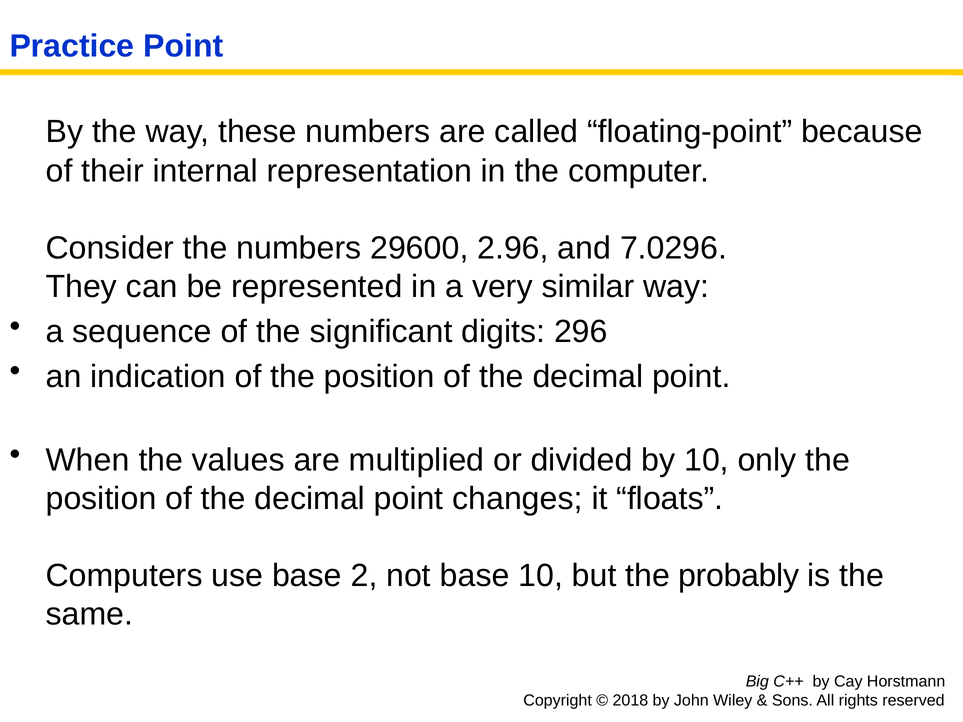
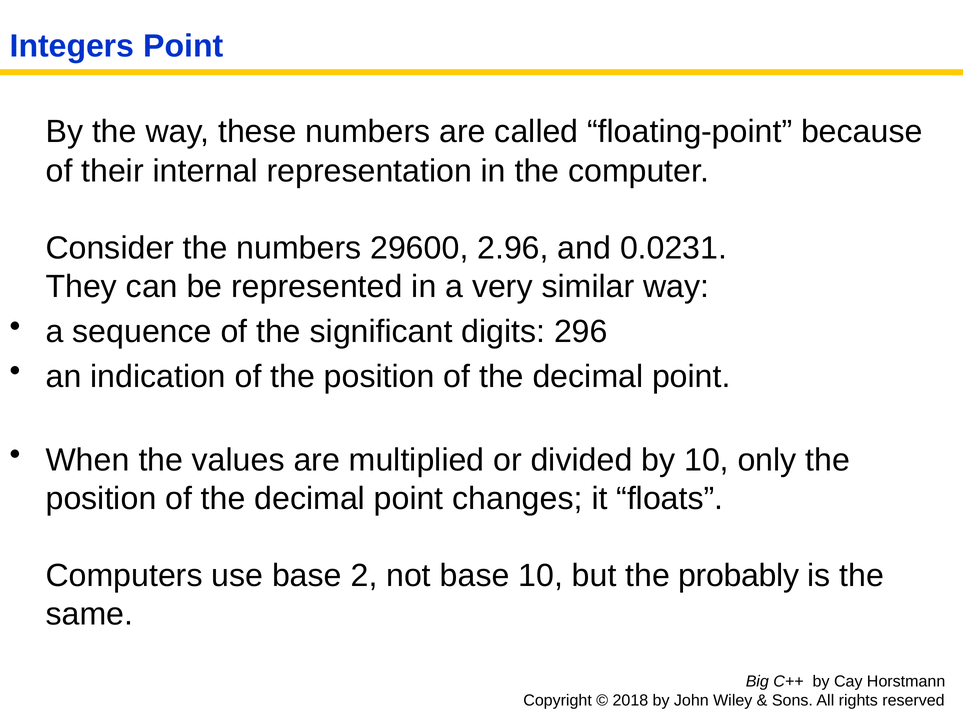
Practice: Practice -> Integers (72, 46)
7.0296: 7.0296 -> 0.0231 (674, 248)
